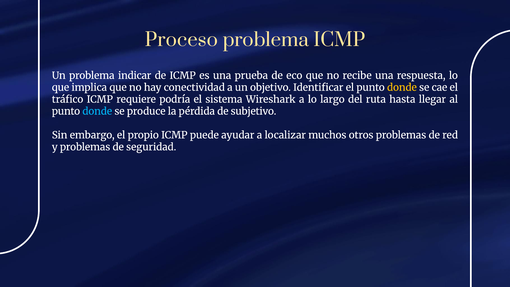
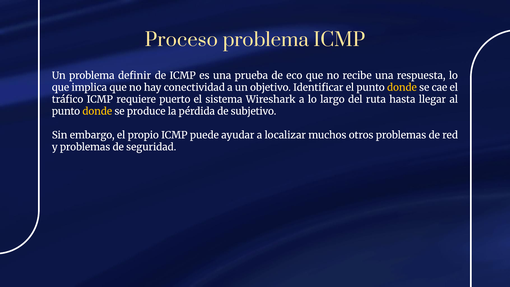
indicar: indicar -> definir (135, 76)
podría: podría -> puerto (175, 99)
donde colour: light blue -> yellow (97, 111)
